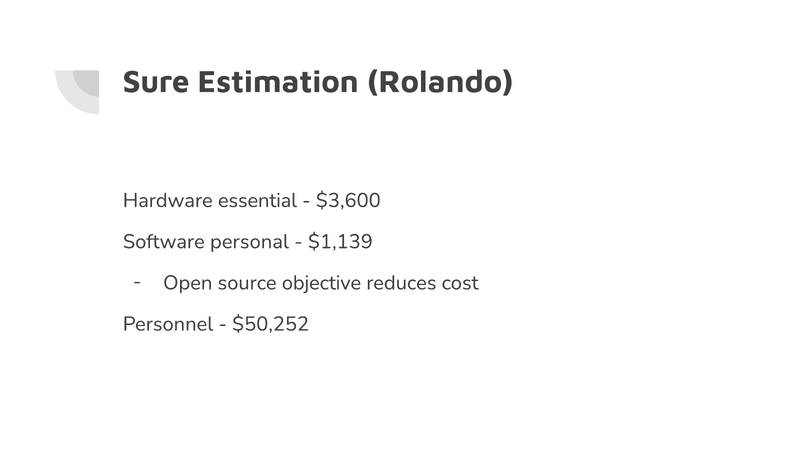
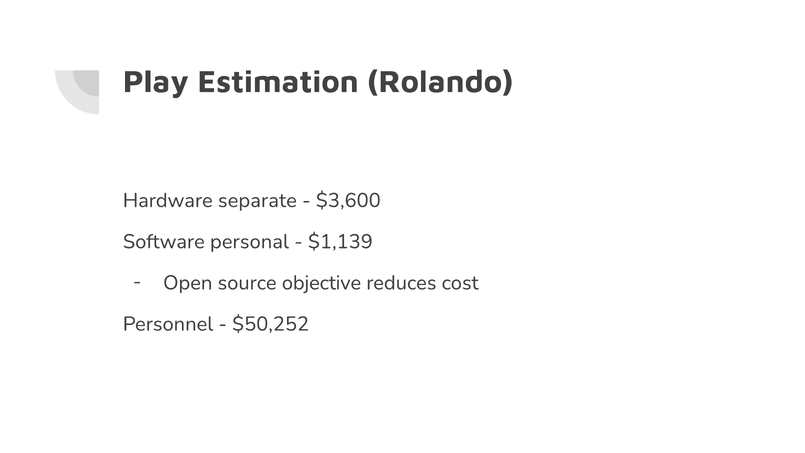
Sure: Sure -> Play (156, 82)
essential: essential -> separate (257, 200)
